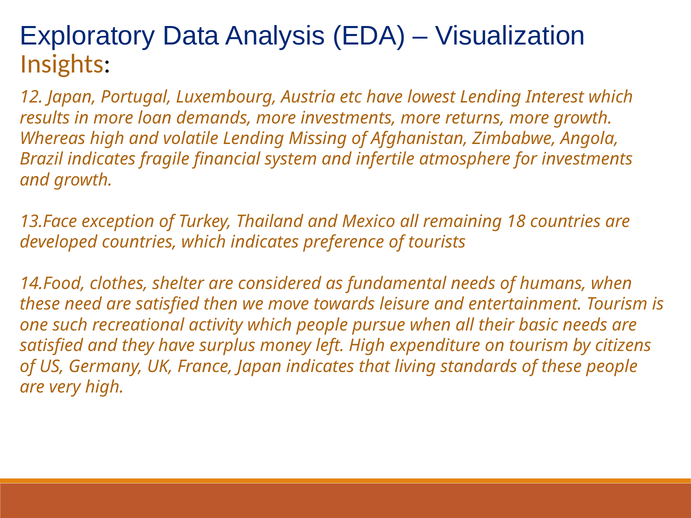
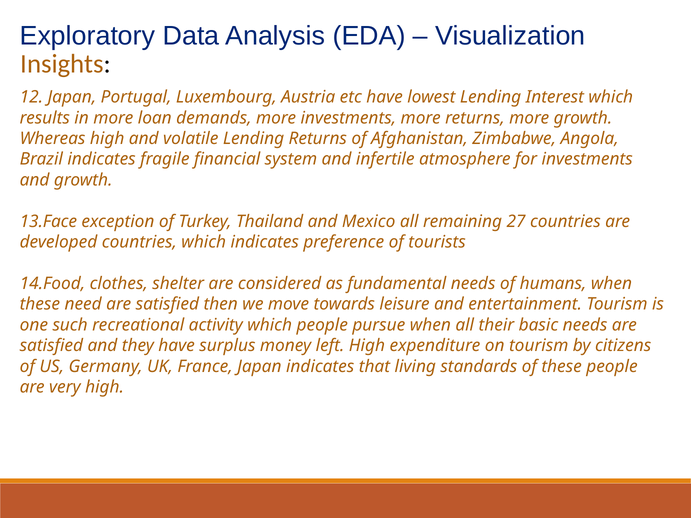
Lending Missing: Missing -> Returns (318, 139)
18: 18 -> 27 (516, 222)
